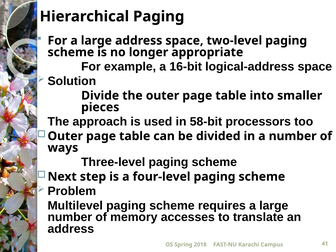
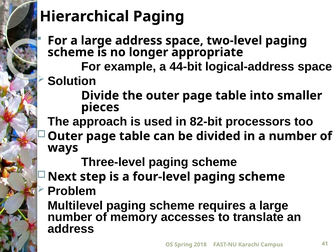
16-bit: 16-bit -> 44-bit (186, 67)
58-bit: 58-bit -> 82-bit (206, 122)
